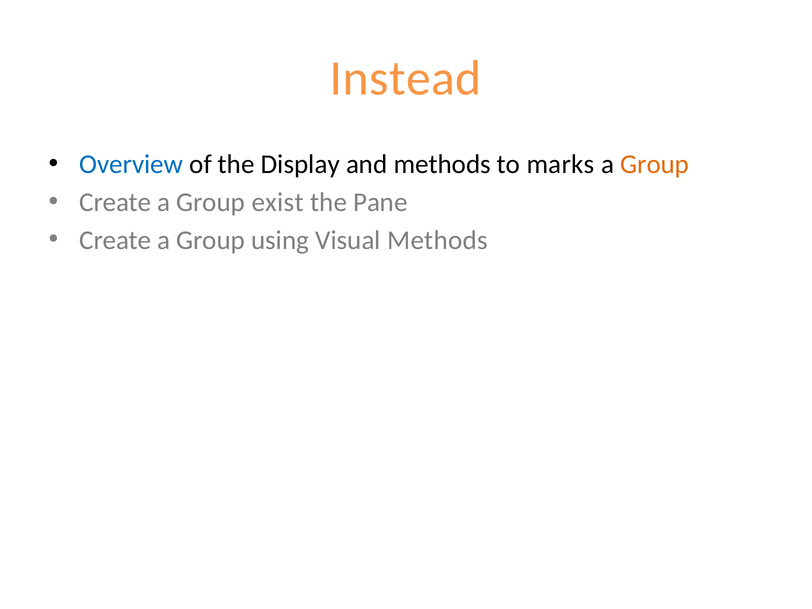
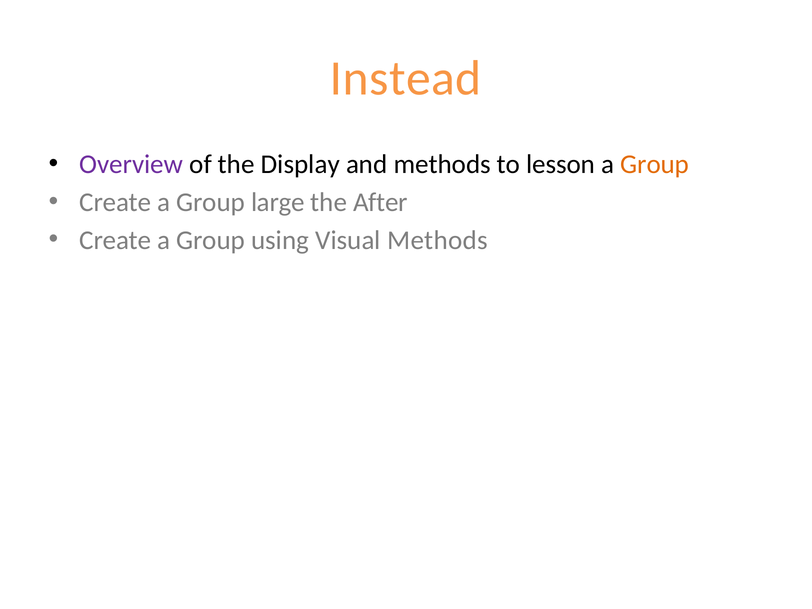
Overview colour: blue -> purple (131, 164)
marks: marks -> lesson (561, 164)
exist: exist -> large (278, 202)
Pane: Pane -> After (380, 202)
